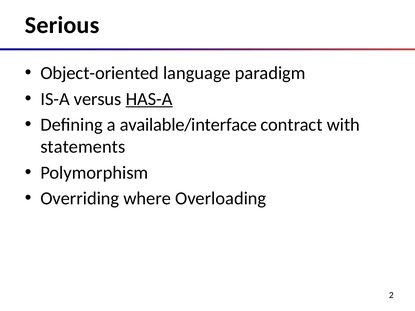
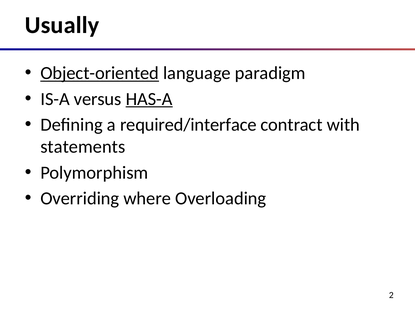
Serious: Serious -> Usually (62, 25)
Object-oriented underline: none -> present (100, 73)
available/interface: available/interface -> required/interface (188, 125)
